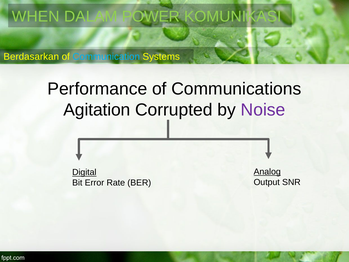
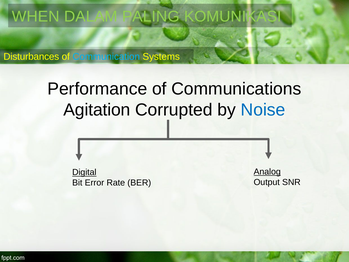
POWER: POWER -> PALING (151, 17)
Berdasarkan: Berdasarkan -> Disturbances (31, 57)
Noise colour: purple -> blue (263, 110)
